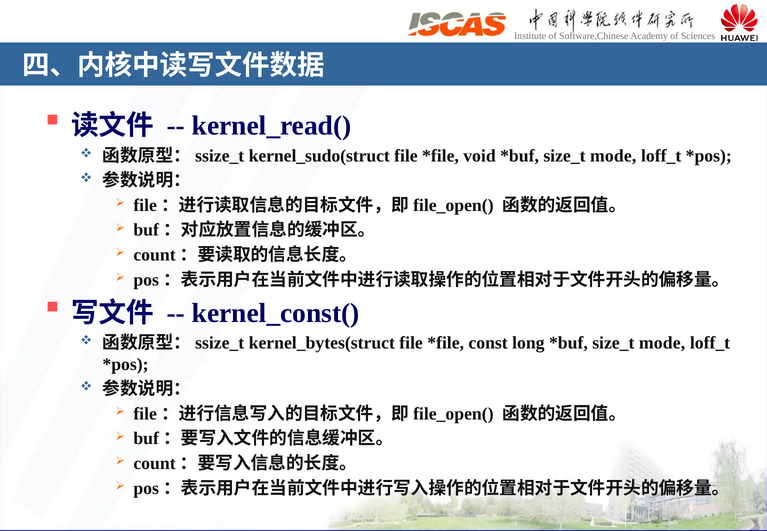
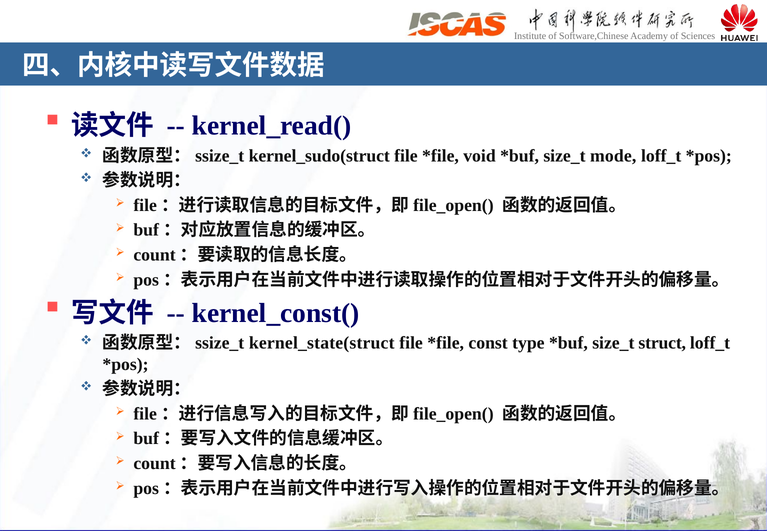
kernel_bytes(struct: kernel_bytes(struct -> kernel_state(struct (322, 343)
long: long -> type (528, 343)
mode: mode -> struct (662, 343)
